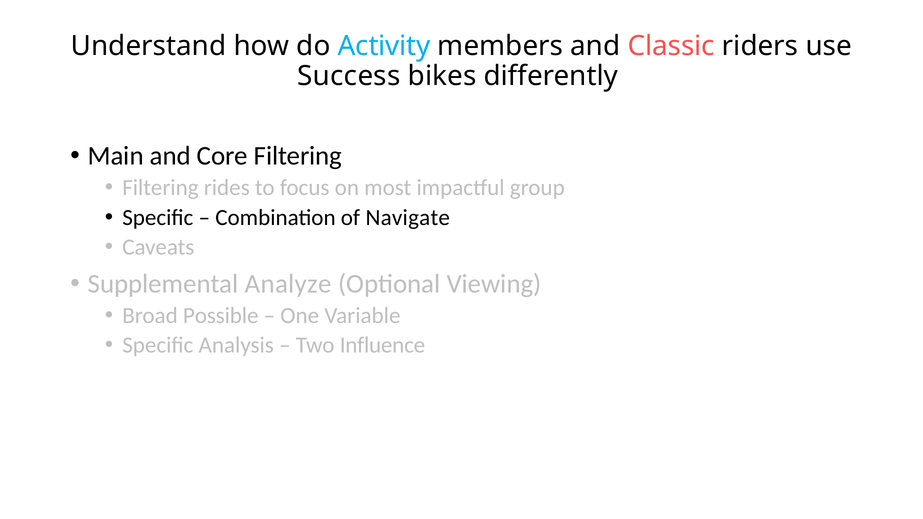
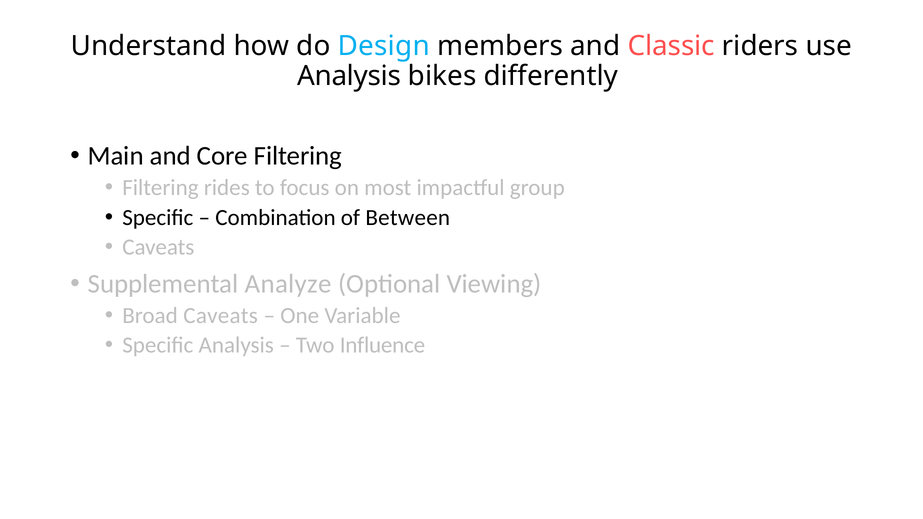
Activity: Activity -> Design (384, 46)
Success: Success -> Analysis (349, 76)
Navigate: Navigate -> Between (408, 218)
Broad Possible: Possible -> Caveats (221, 316)
